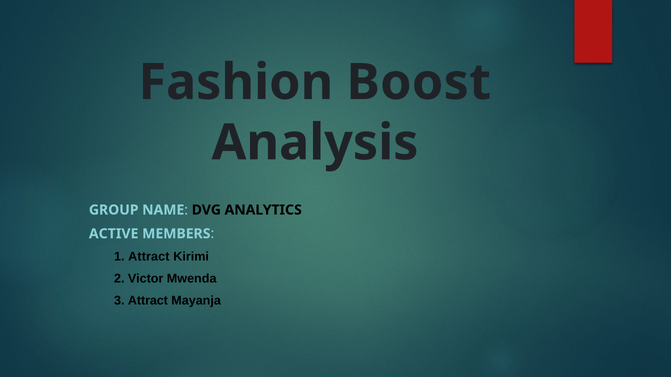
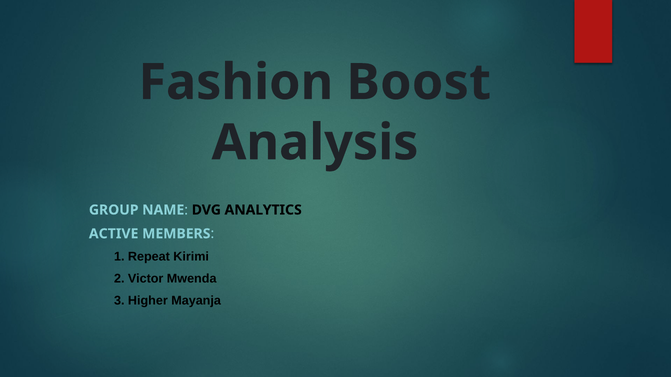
1 Attract: Attract -> Repeat (149, 257)
3 Attract: Attract -> Higher (148, 301)
